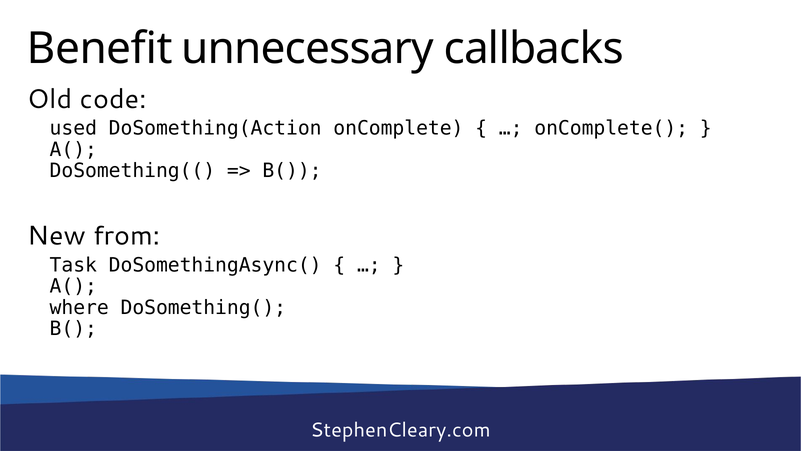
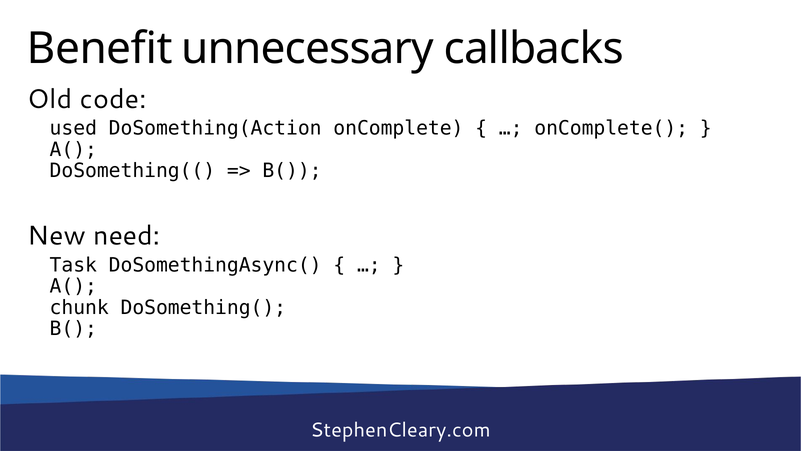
from: from -> need (127, 236)
where: where -> chunk (79, 307)
